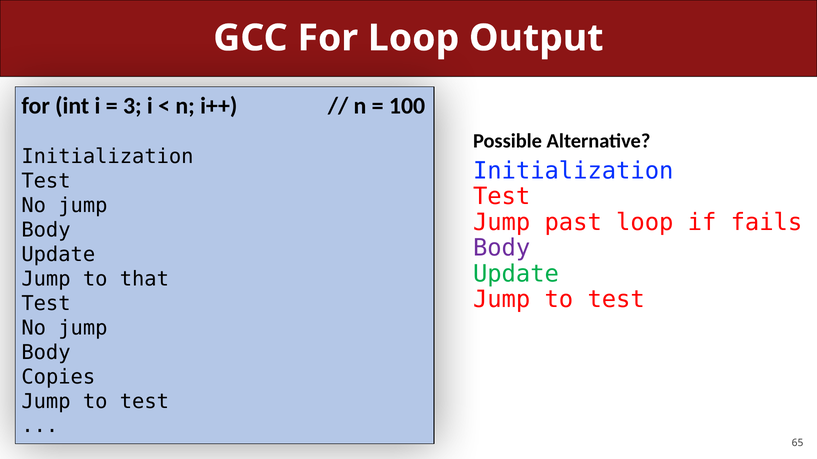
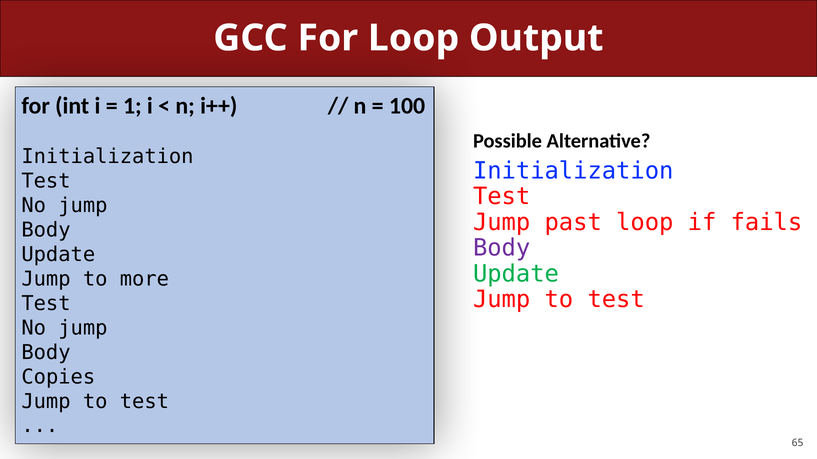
3: 3 -> 1 (132, 106)
that: that -> more (144, 279)
